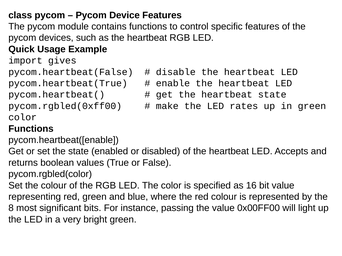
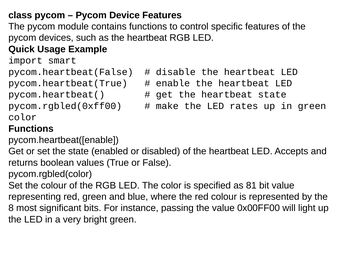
gives: gives -> smart (62, 61)
16: 16 -> 81 (251, 186)
